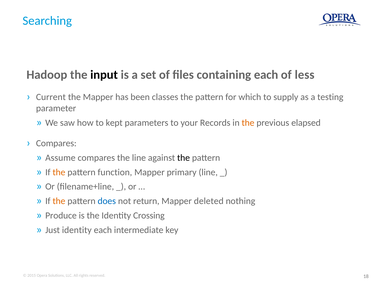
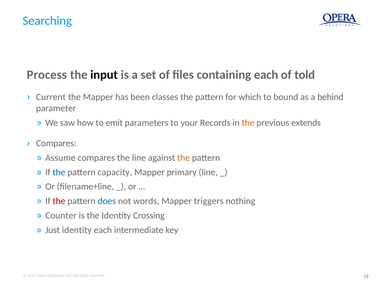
Hadoop: Hadoop -> Process (47, 75)
less: less -> told (305, 75)
supply: supply -> bound (286, 97)
testing: testing -> behind (330, 97)
kept: kept -> emit (114, 123)
elapsed: elapsed -> extends (306, 123)
the colour: black -> orange (184, 158)
the colour: orange -> blue (59, 172)
function: function -> capacity (115, 172)
the colour: orange -> red (59, 201)
return: return -> words (146, 201)
deleted: deleted -> triggers (209, 201)
Produce: Produce -> Counter (61, 215)
